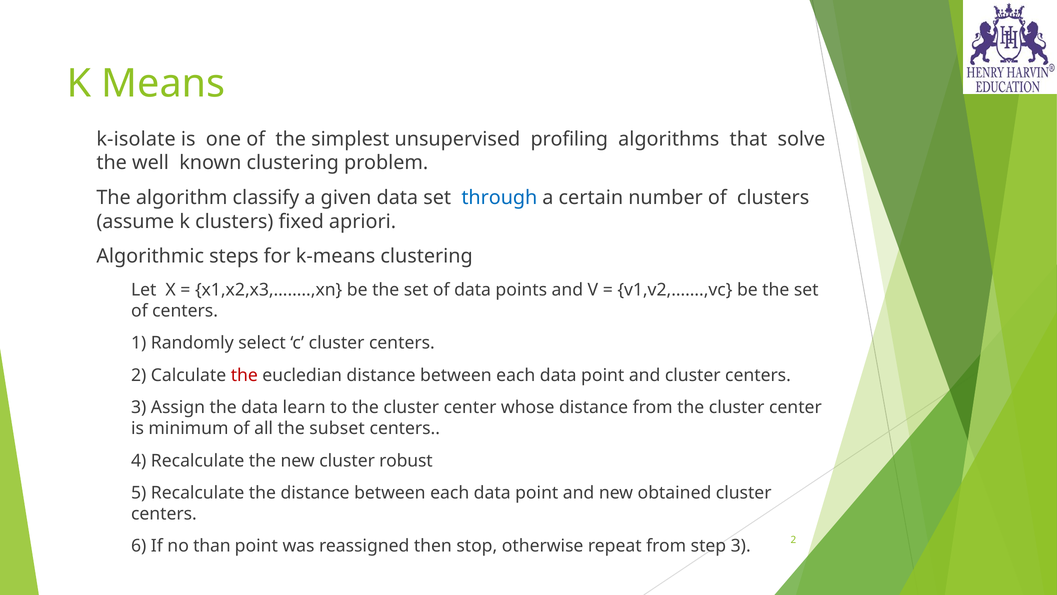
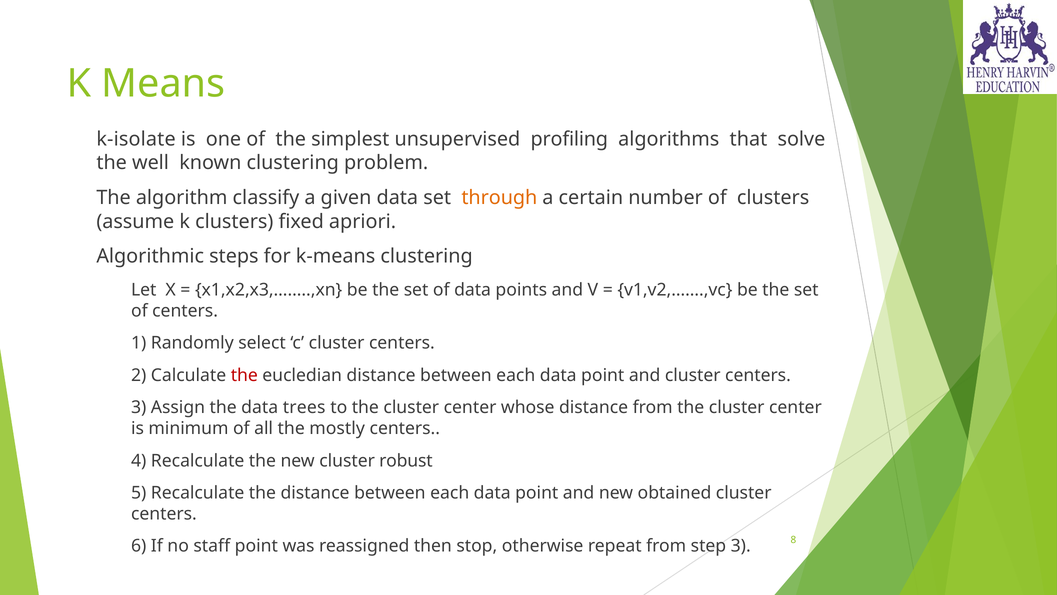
through colour: blue -> orange (499, 198)
learn: learn -> trees (304, 407)
subset: subset -> mostly (337, 428)
than: than -> staff (212, 546)
2: 2 -> 8 (793, 539)
